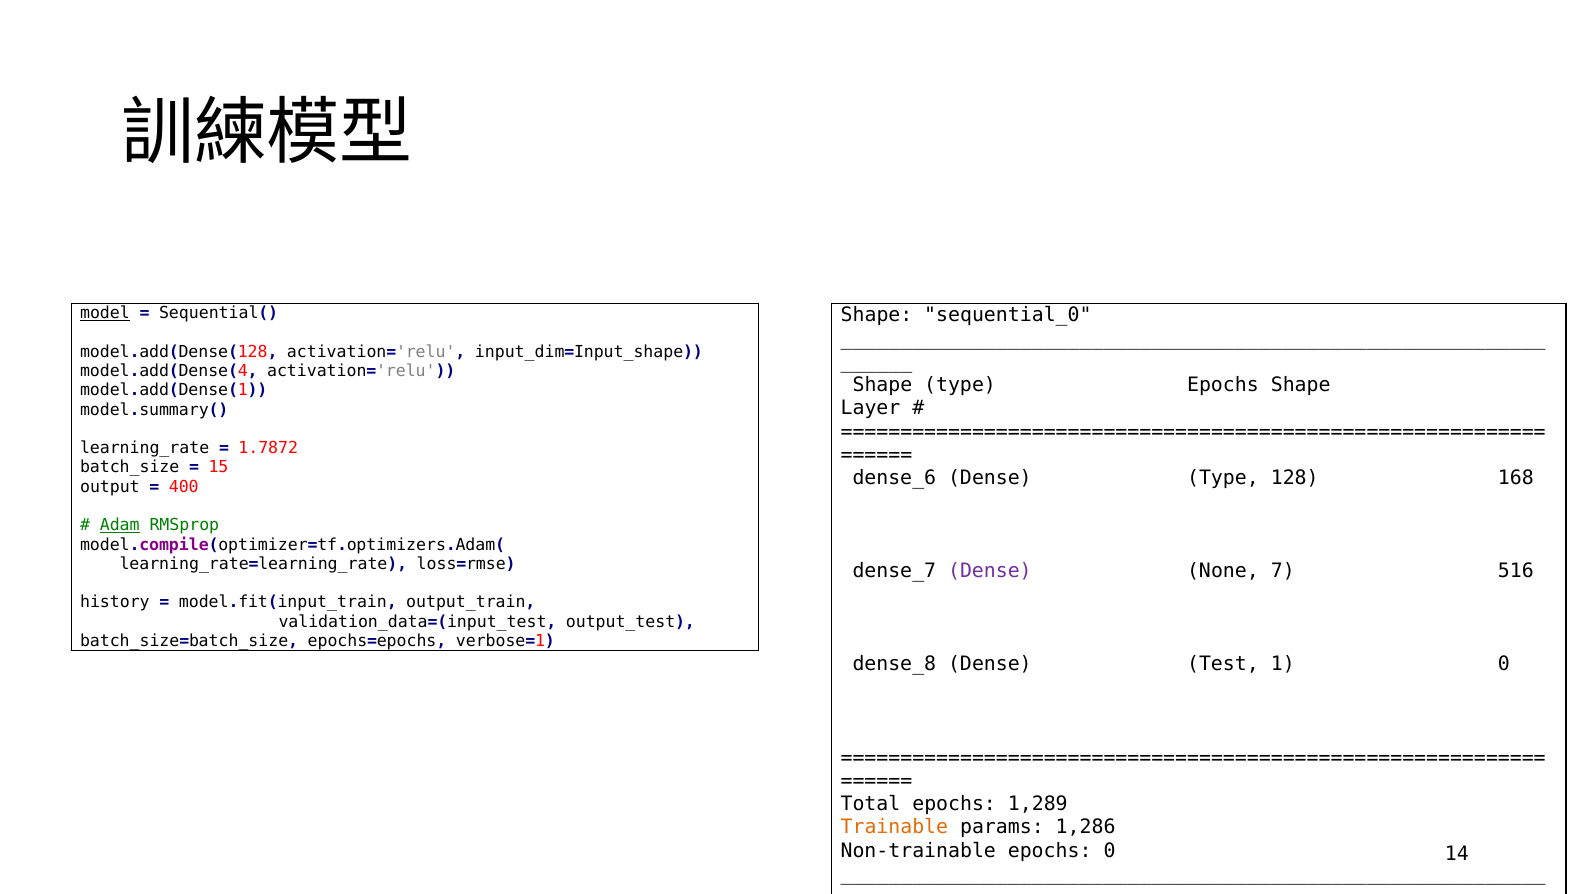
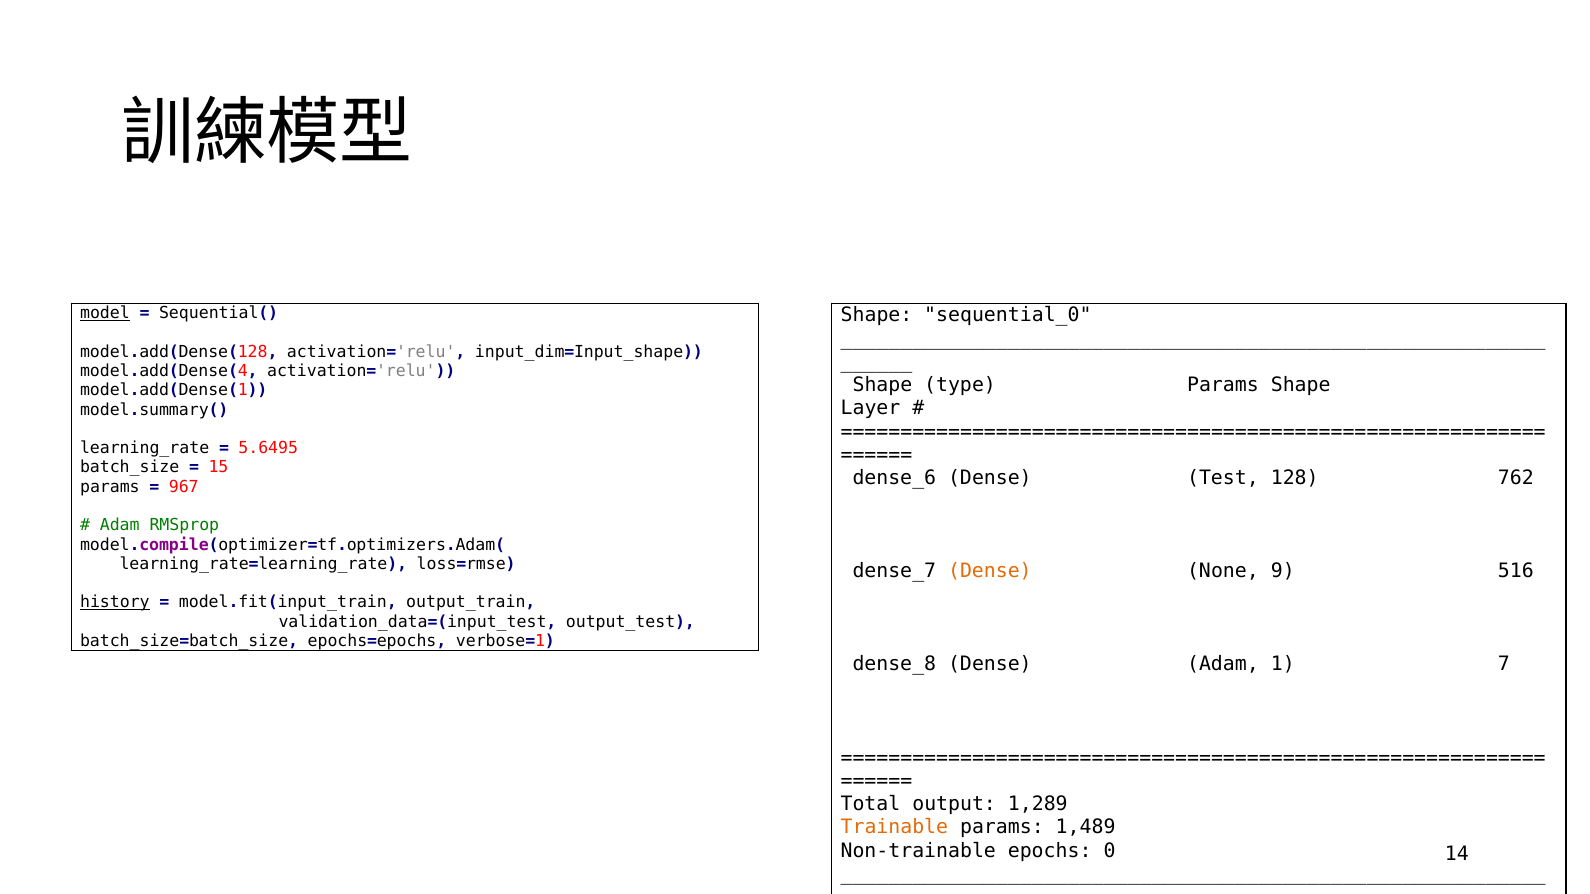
type Epochs: Epochs -> Params (1223, 385)
1.7872: 1.7872 -> 5.6495 (268, 448)
Dense Type: Type -> Test (1223, 478)
168: 168 -> 762 (1516, 478)
output: output -> params (110, 487)
400: 400 -> 967 (184, 487)
Adam underline: present -> none (120, 526)
Dense colour: purple -> orange (990, 572)
7: 7 -> 9 (1283, 572)
history underline: none -> present (115, 603)
Dense Test: Test -> Adam (1223, 665)
1 0: 0 -> 7 (1504, 665)
Total epochs: epochs -> output (954, 804)
1,286: 1,286 -> 1,489 (1086, 828)
